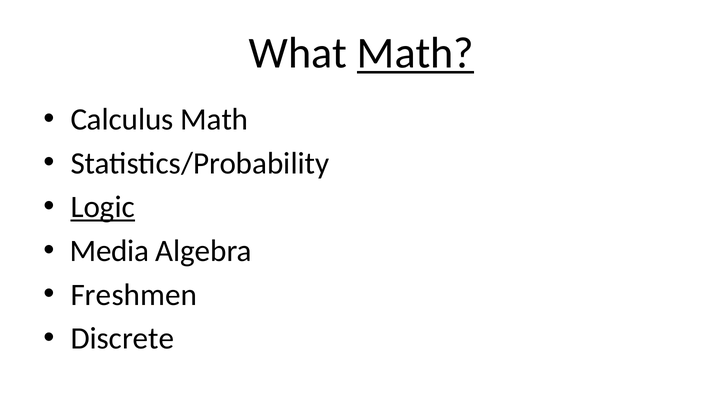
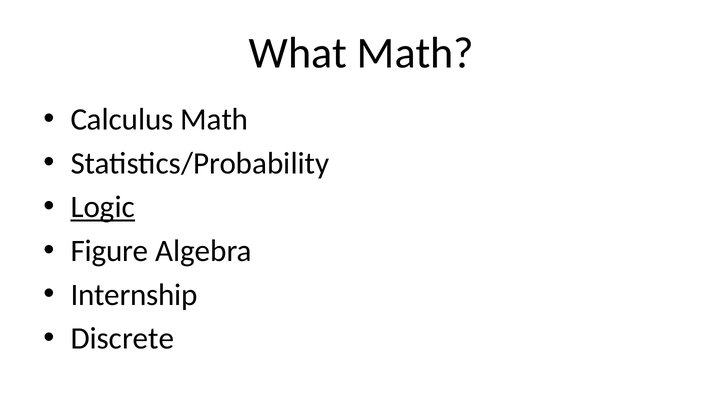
Math underline: present -> none (415, 53)
Media: Media -> Figure (109, 251)
Freshmen: Freshmen -> Internship (134, 295)
